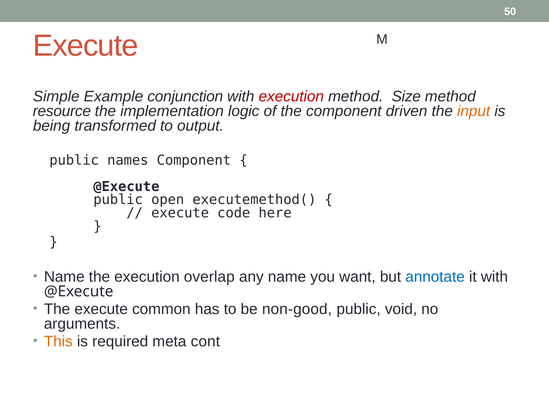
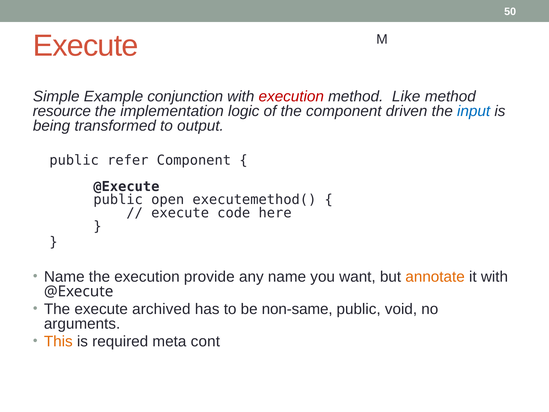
Size: Size -> Like (406, 96)
input colour: orange -> blue (474, 111)
names: names -> refer (128, 160)
overlap: overlap -> provide (209, 277)
annotate colour: blue -> orange (435, 277)
common: common -> archived (161, 309)
non-good: non-good -> non-same (297, 309)
